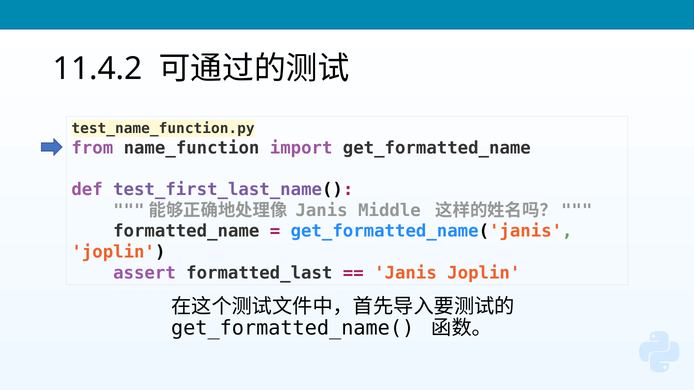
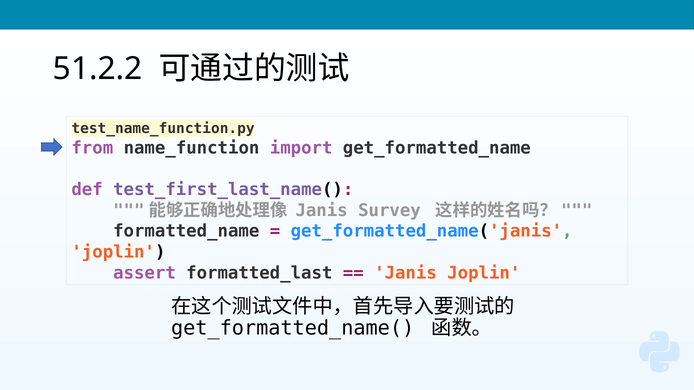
11.4.2: 11.4.2 -> 51.2.2 (98, 69)
Middle: Middle -> Survey (389, 211)
